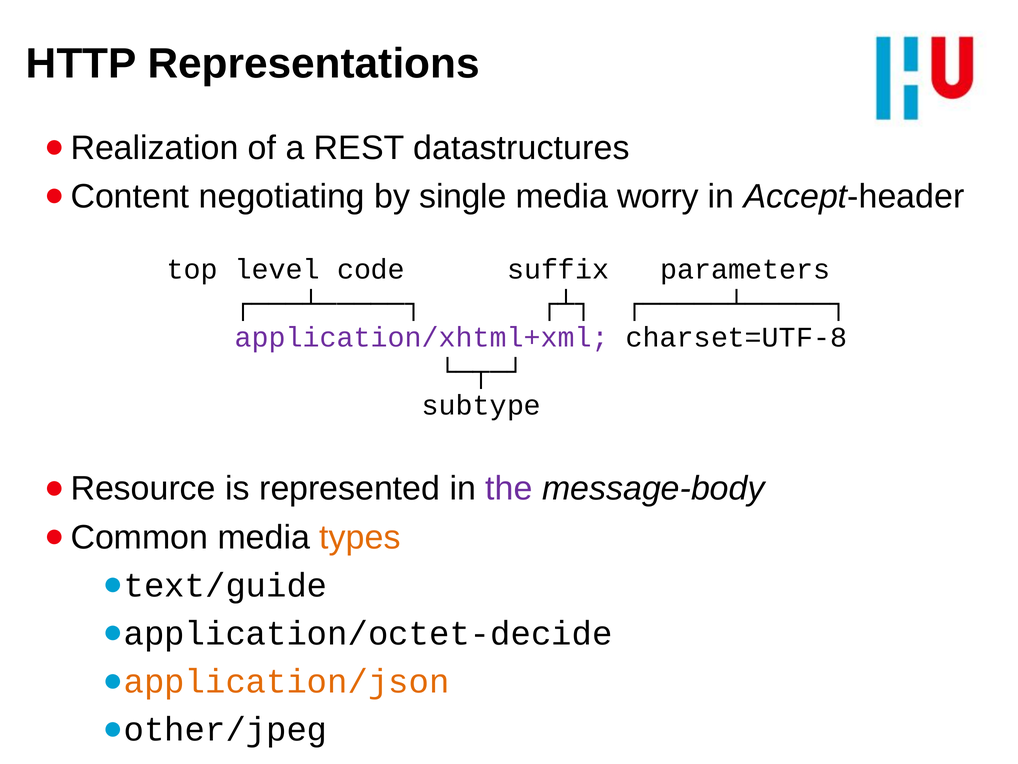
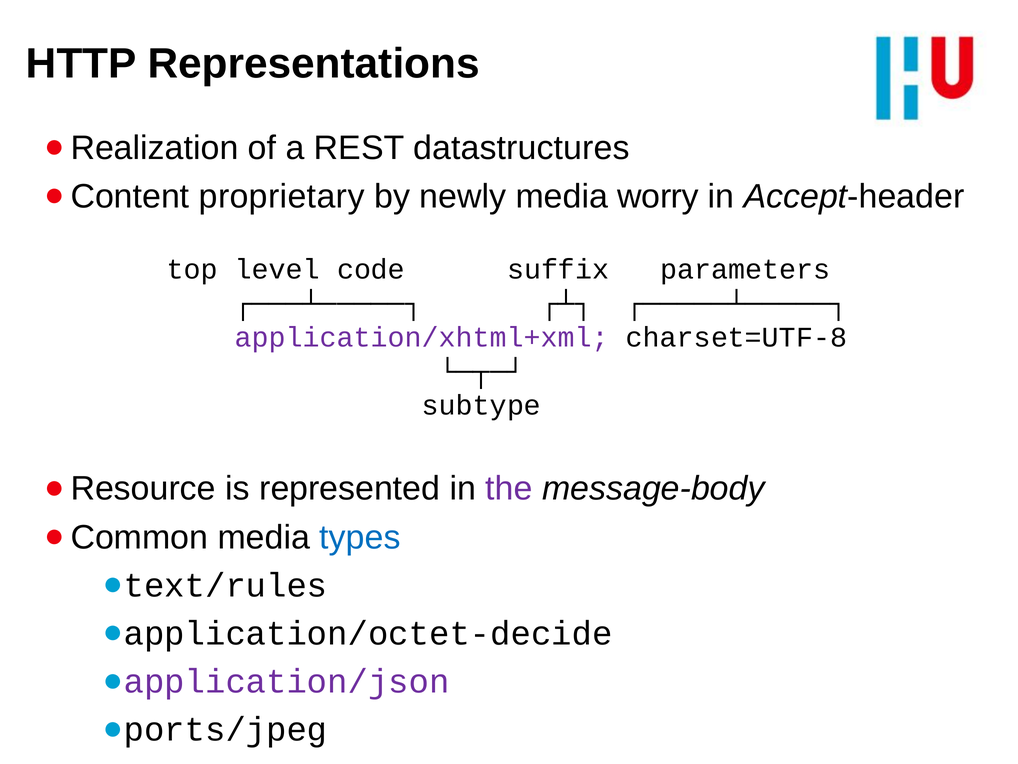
negotiating: negotiating -> proprietary (282, 196)
single: single -> newly (463, 196)
types colour: orange -> blue (360, 537)
text/guide: text/guide -> text/rules (226, 585)
application/json colour: orange -> purple (287, 681)
other/jpeg: other/jpeg -> ports/jpeg (226, 729)
